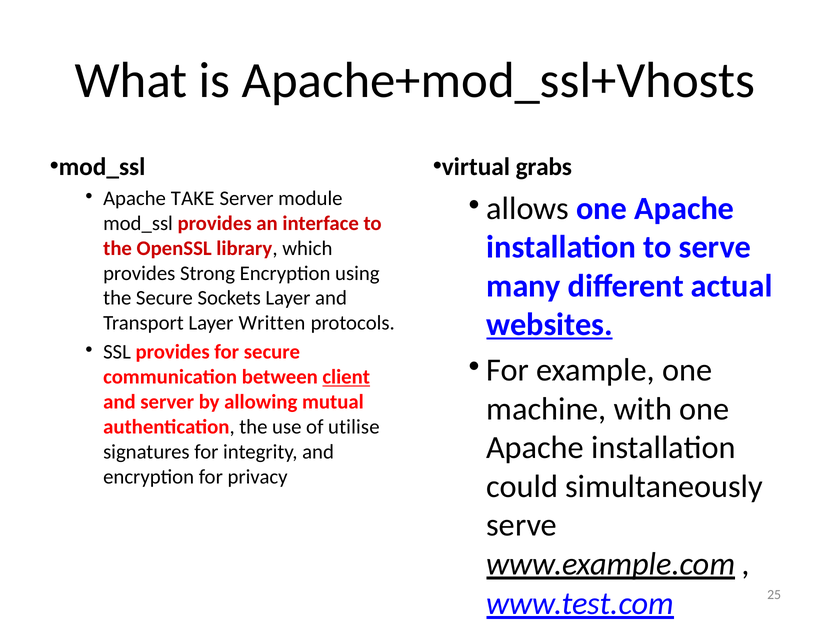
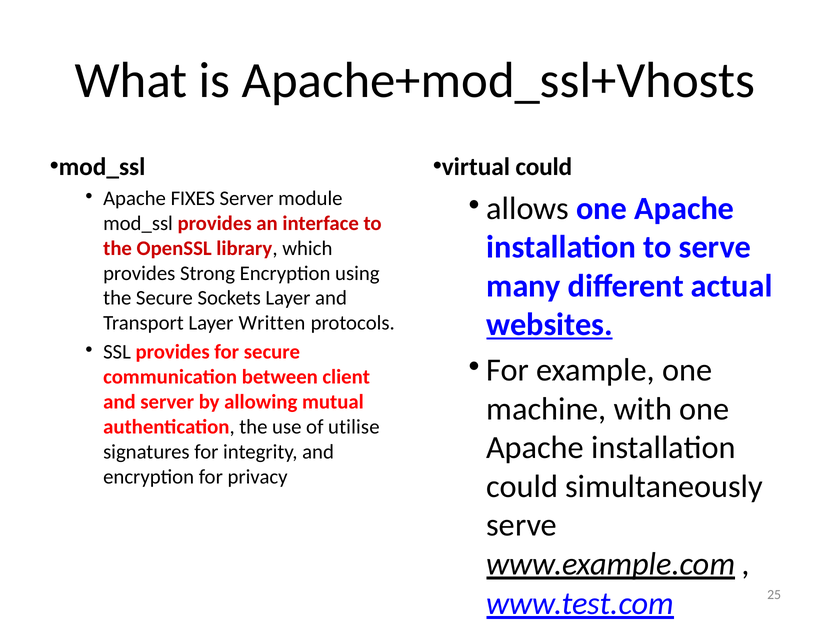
virtual grabs: grabs -> could (544, 167)
TAKE: TAKE -> FIXES (193, 198)
client underline: present -> none (346, 377)
